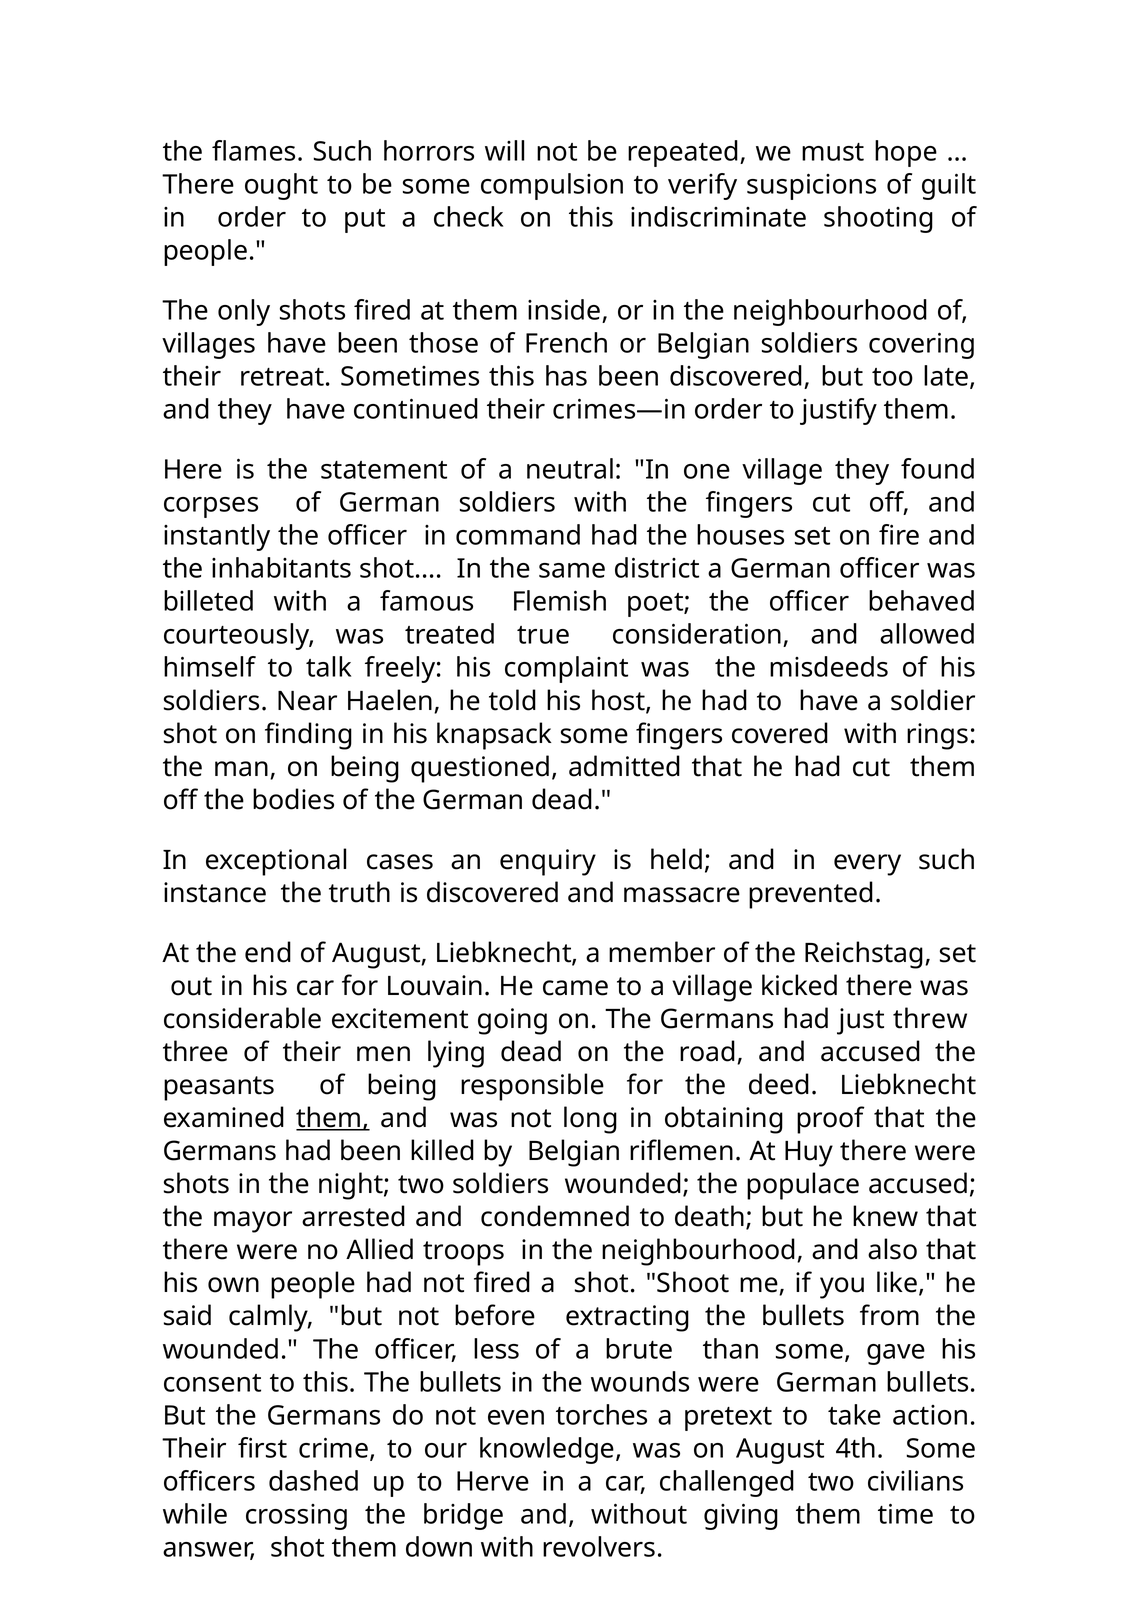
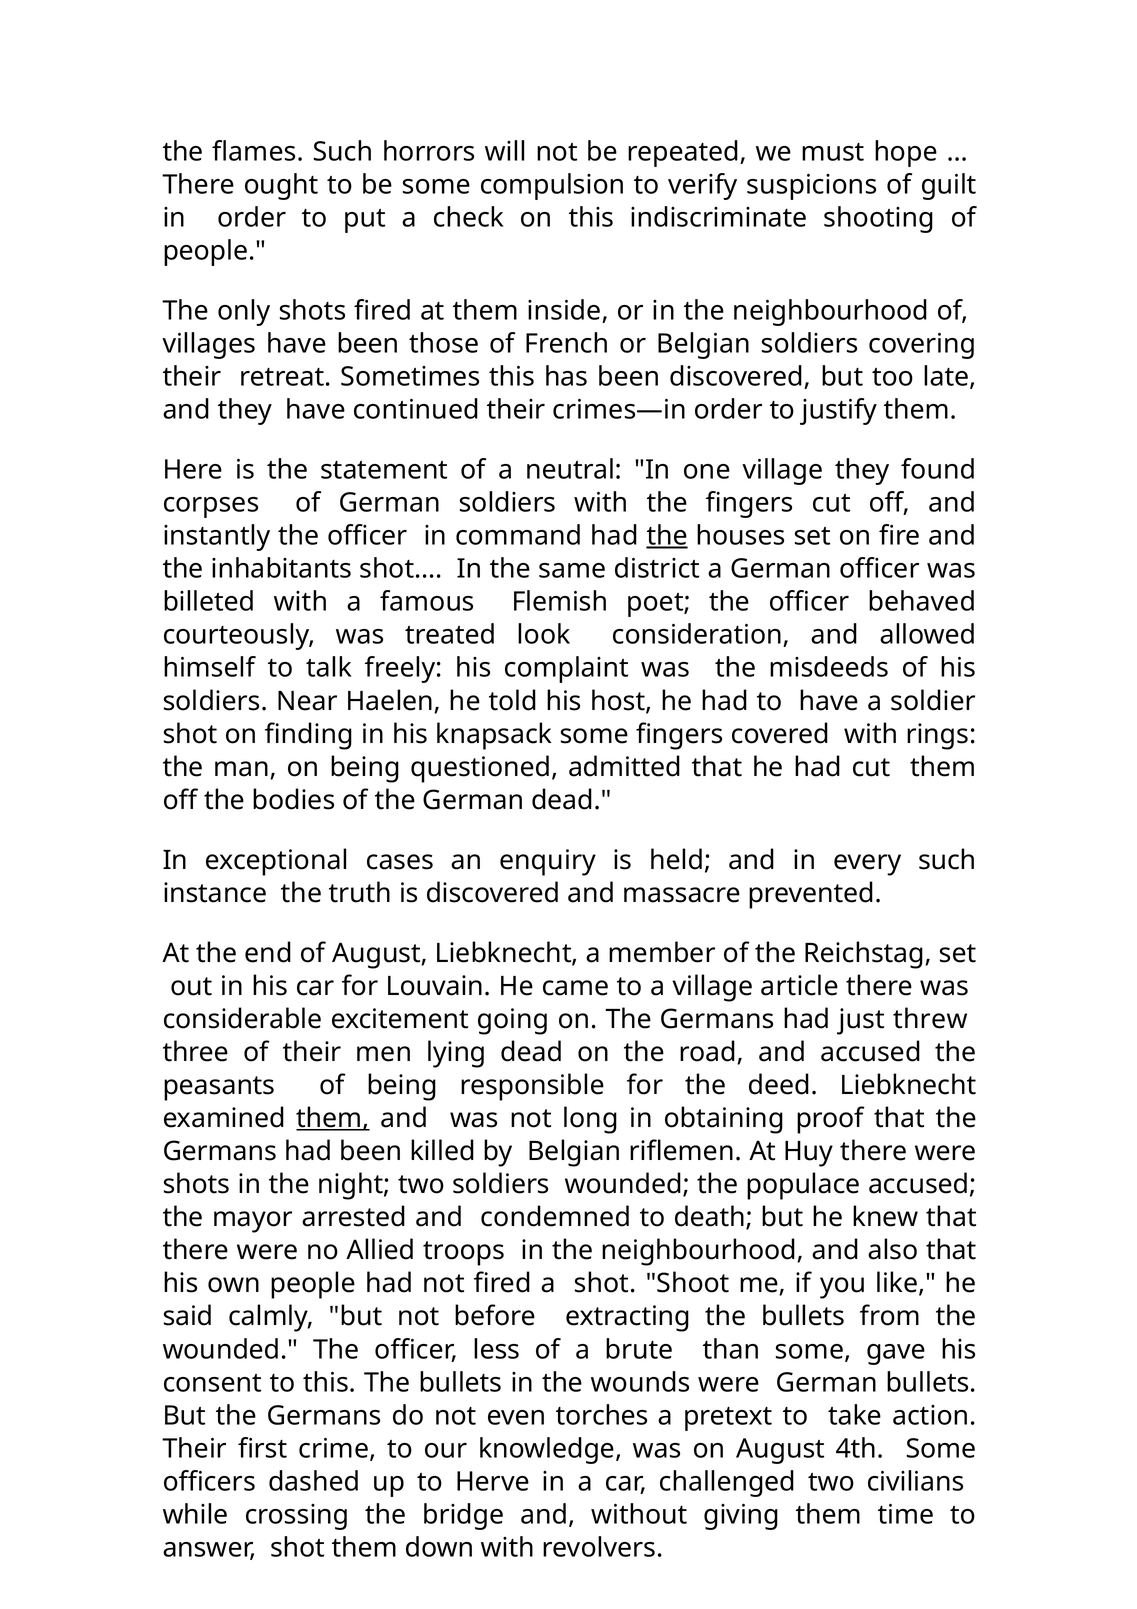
the underline: none -> present (667, 536)
true: true -> look (544, 635)
kicked: kicked -> article (800, 986)
